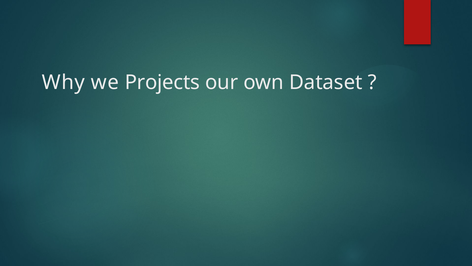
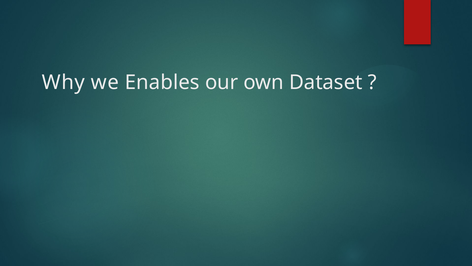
Projects: Projects -> Enables (162, 82)
